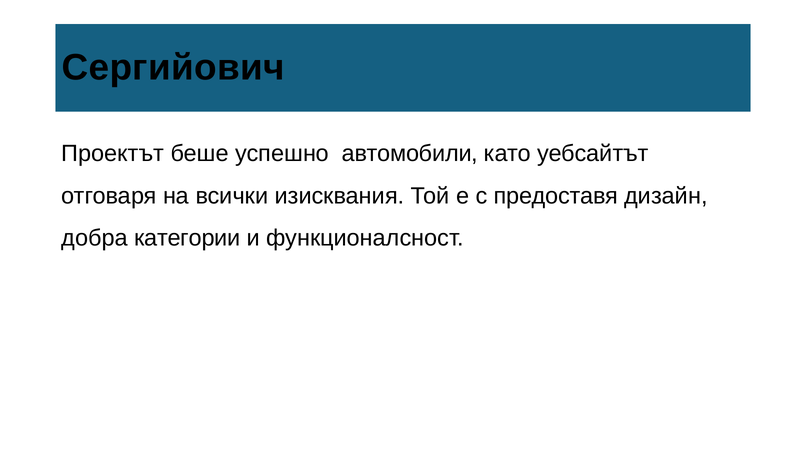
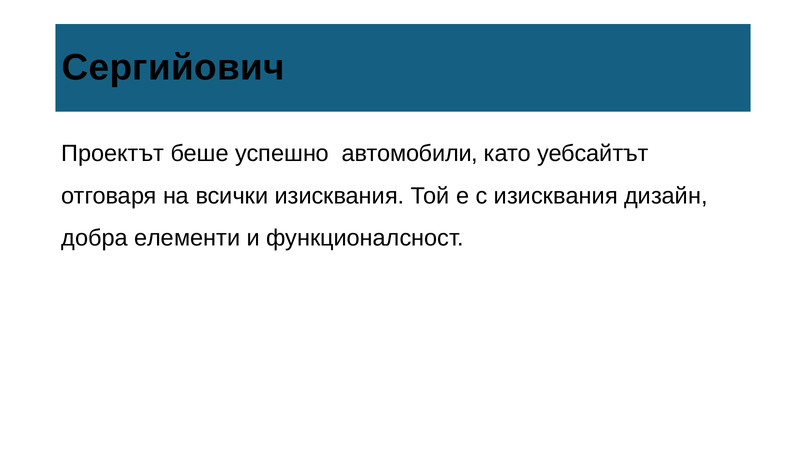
с предоставя: предоставя -> изисквания (556, 196)
категории: категории -> елементи (187, 238)
